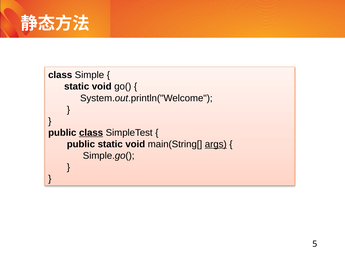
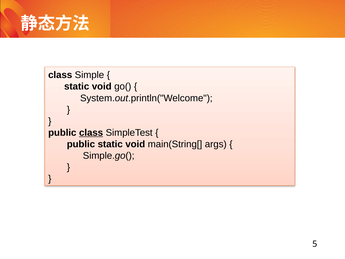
args underline: present -> none (216, 144)
